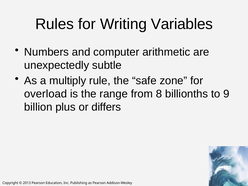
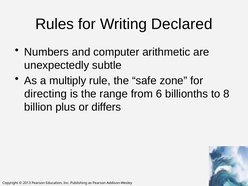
Variables: Variables -> Declared (182, 24)
overload: overload -> directing (46, 94)
8: 8 -> 6 (159, 94)
9: 9 -> 8 (226, 94)
